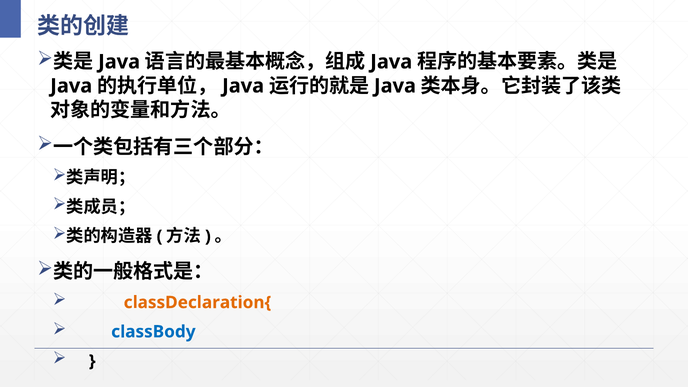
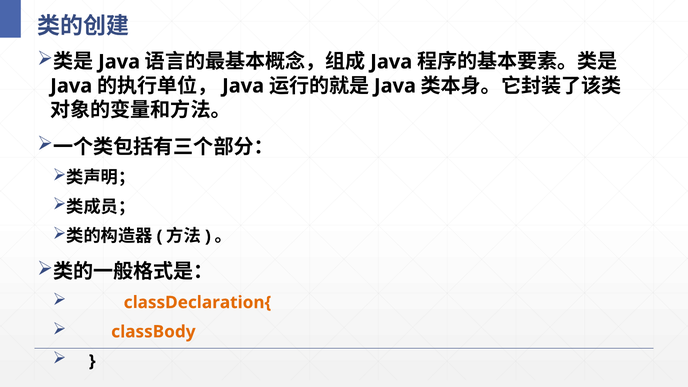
classBody colour: blue -> orange (153, 332)
